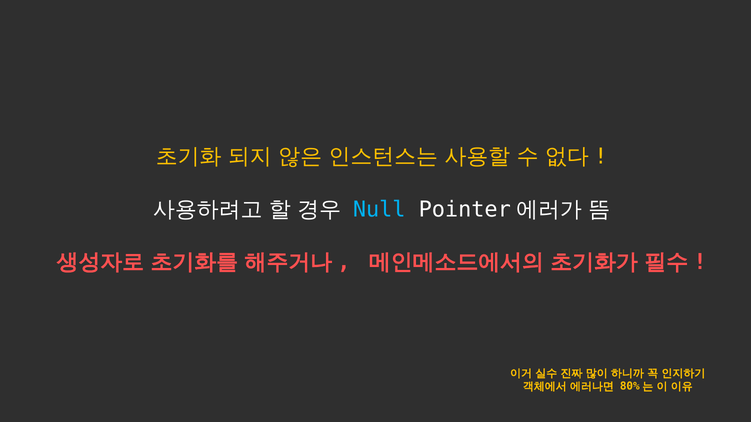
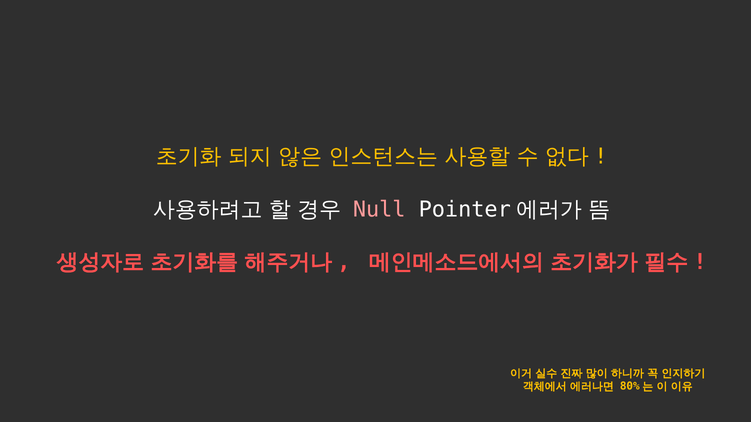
Null colour: light blue -> pink (379, 210)
